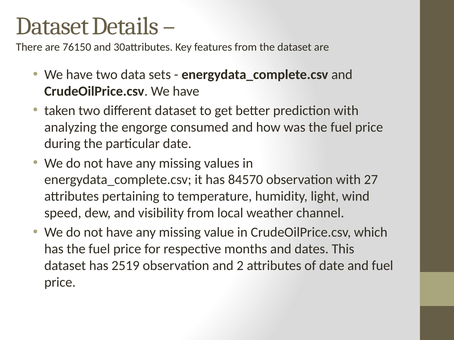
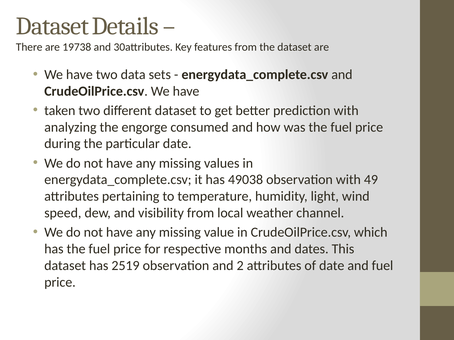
76150: 76150 -> 19738 (77, 47)
84570: 84570 -> 49038 (246, 180)
27: 27 -> 49 (371, 180)
